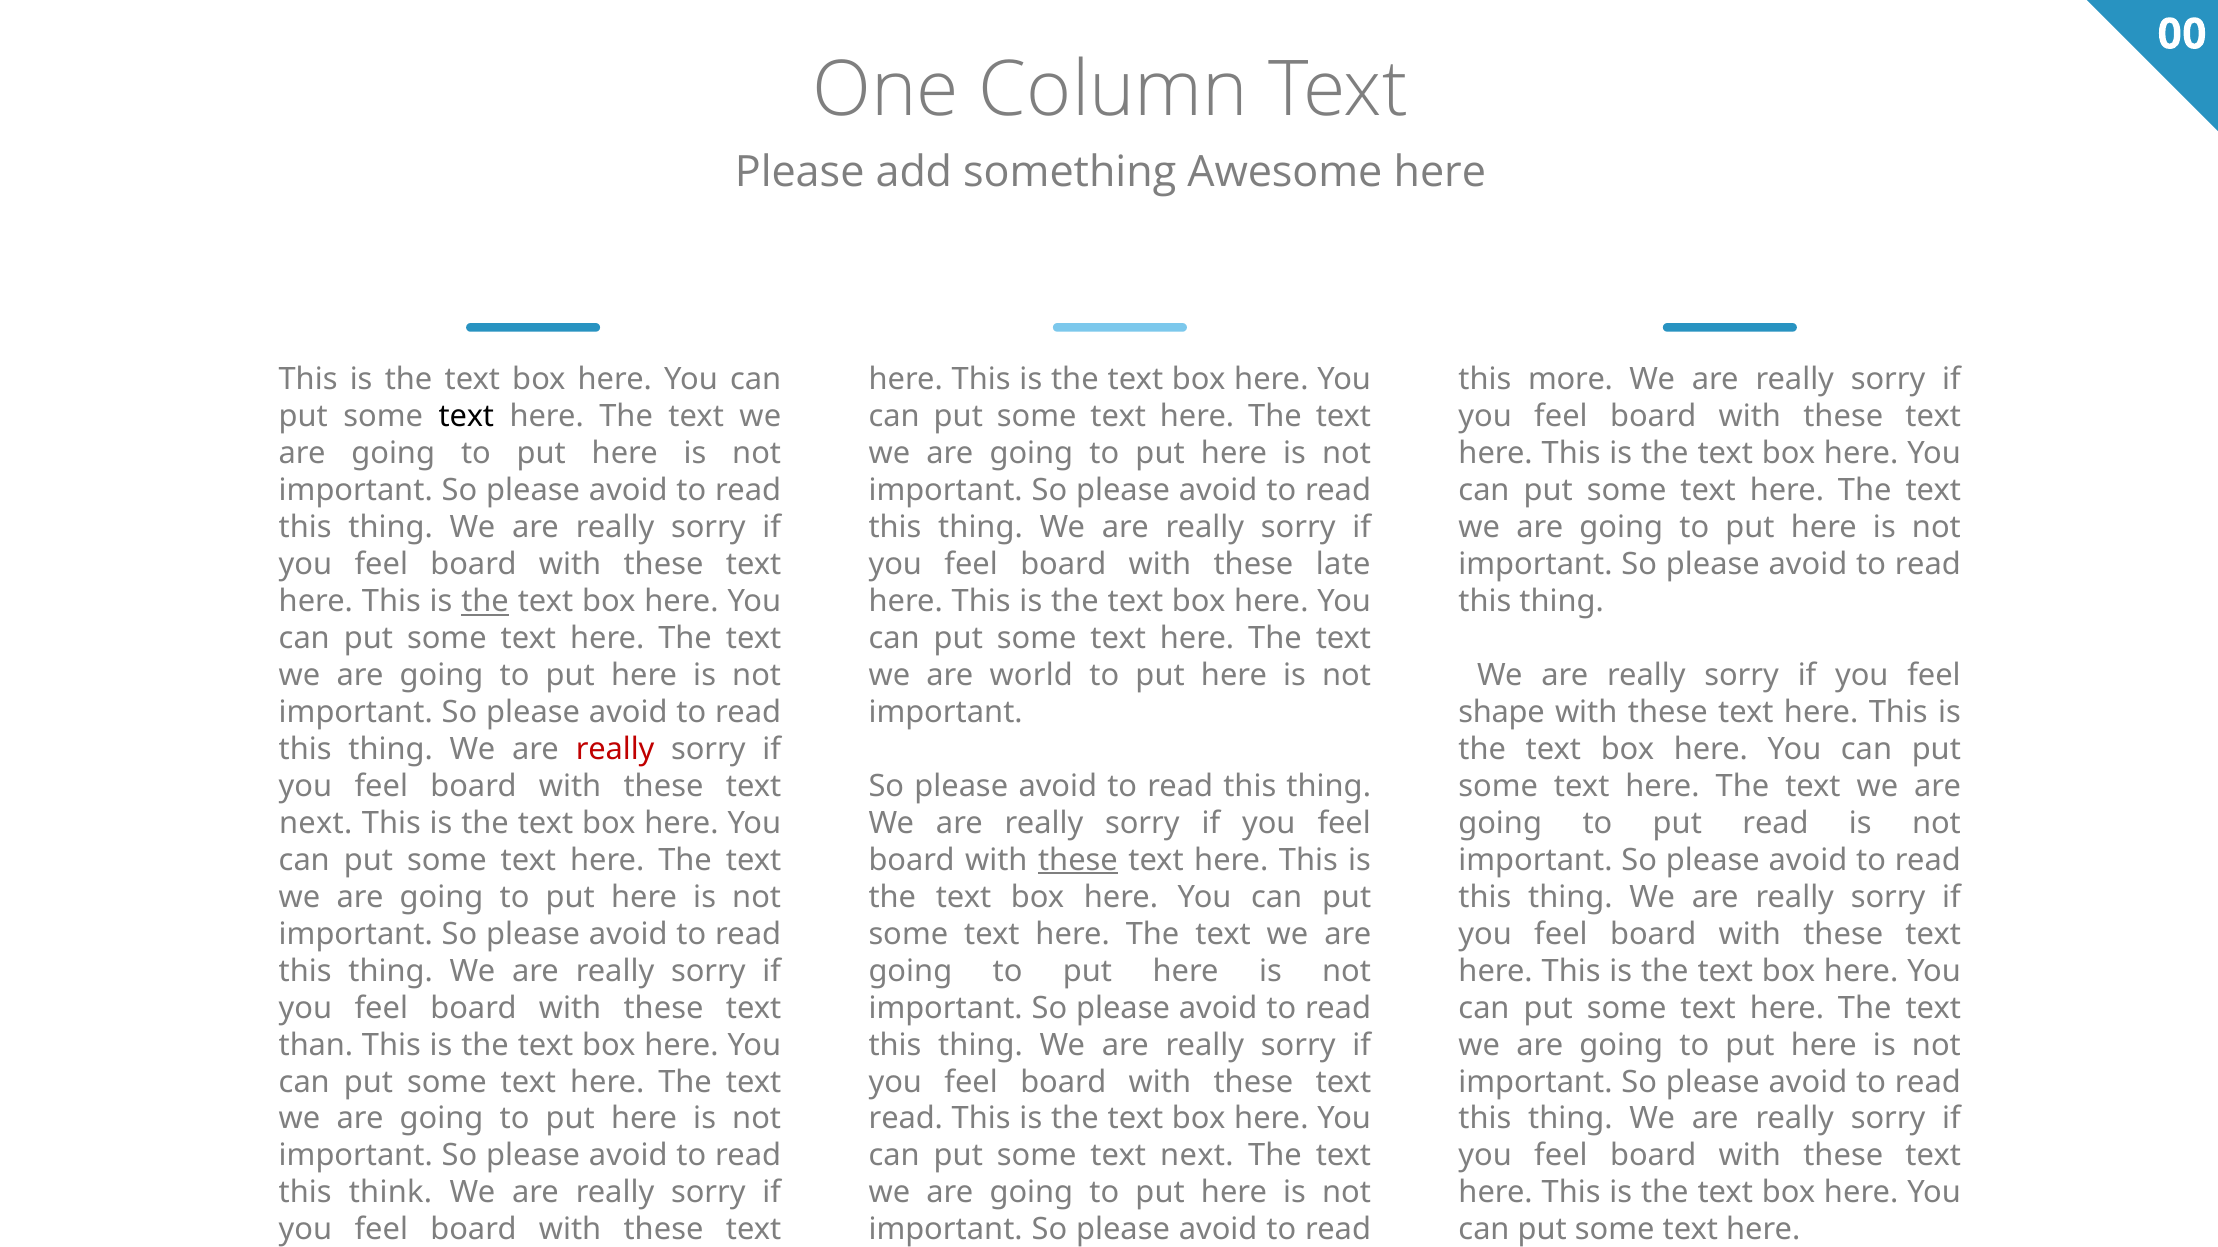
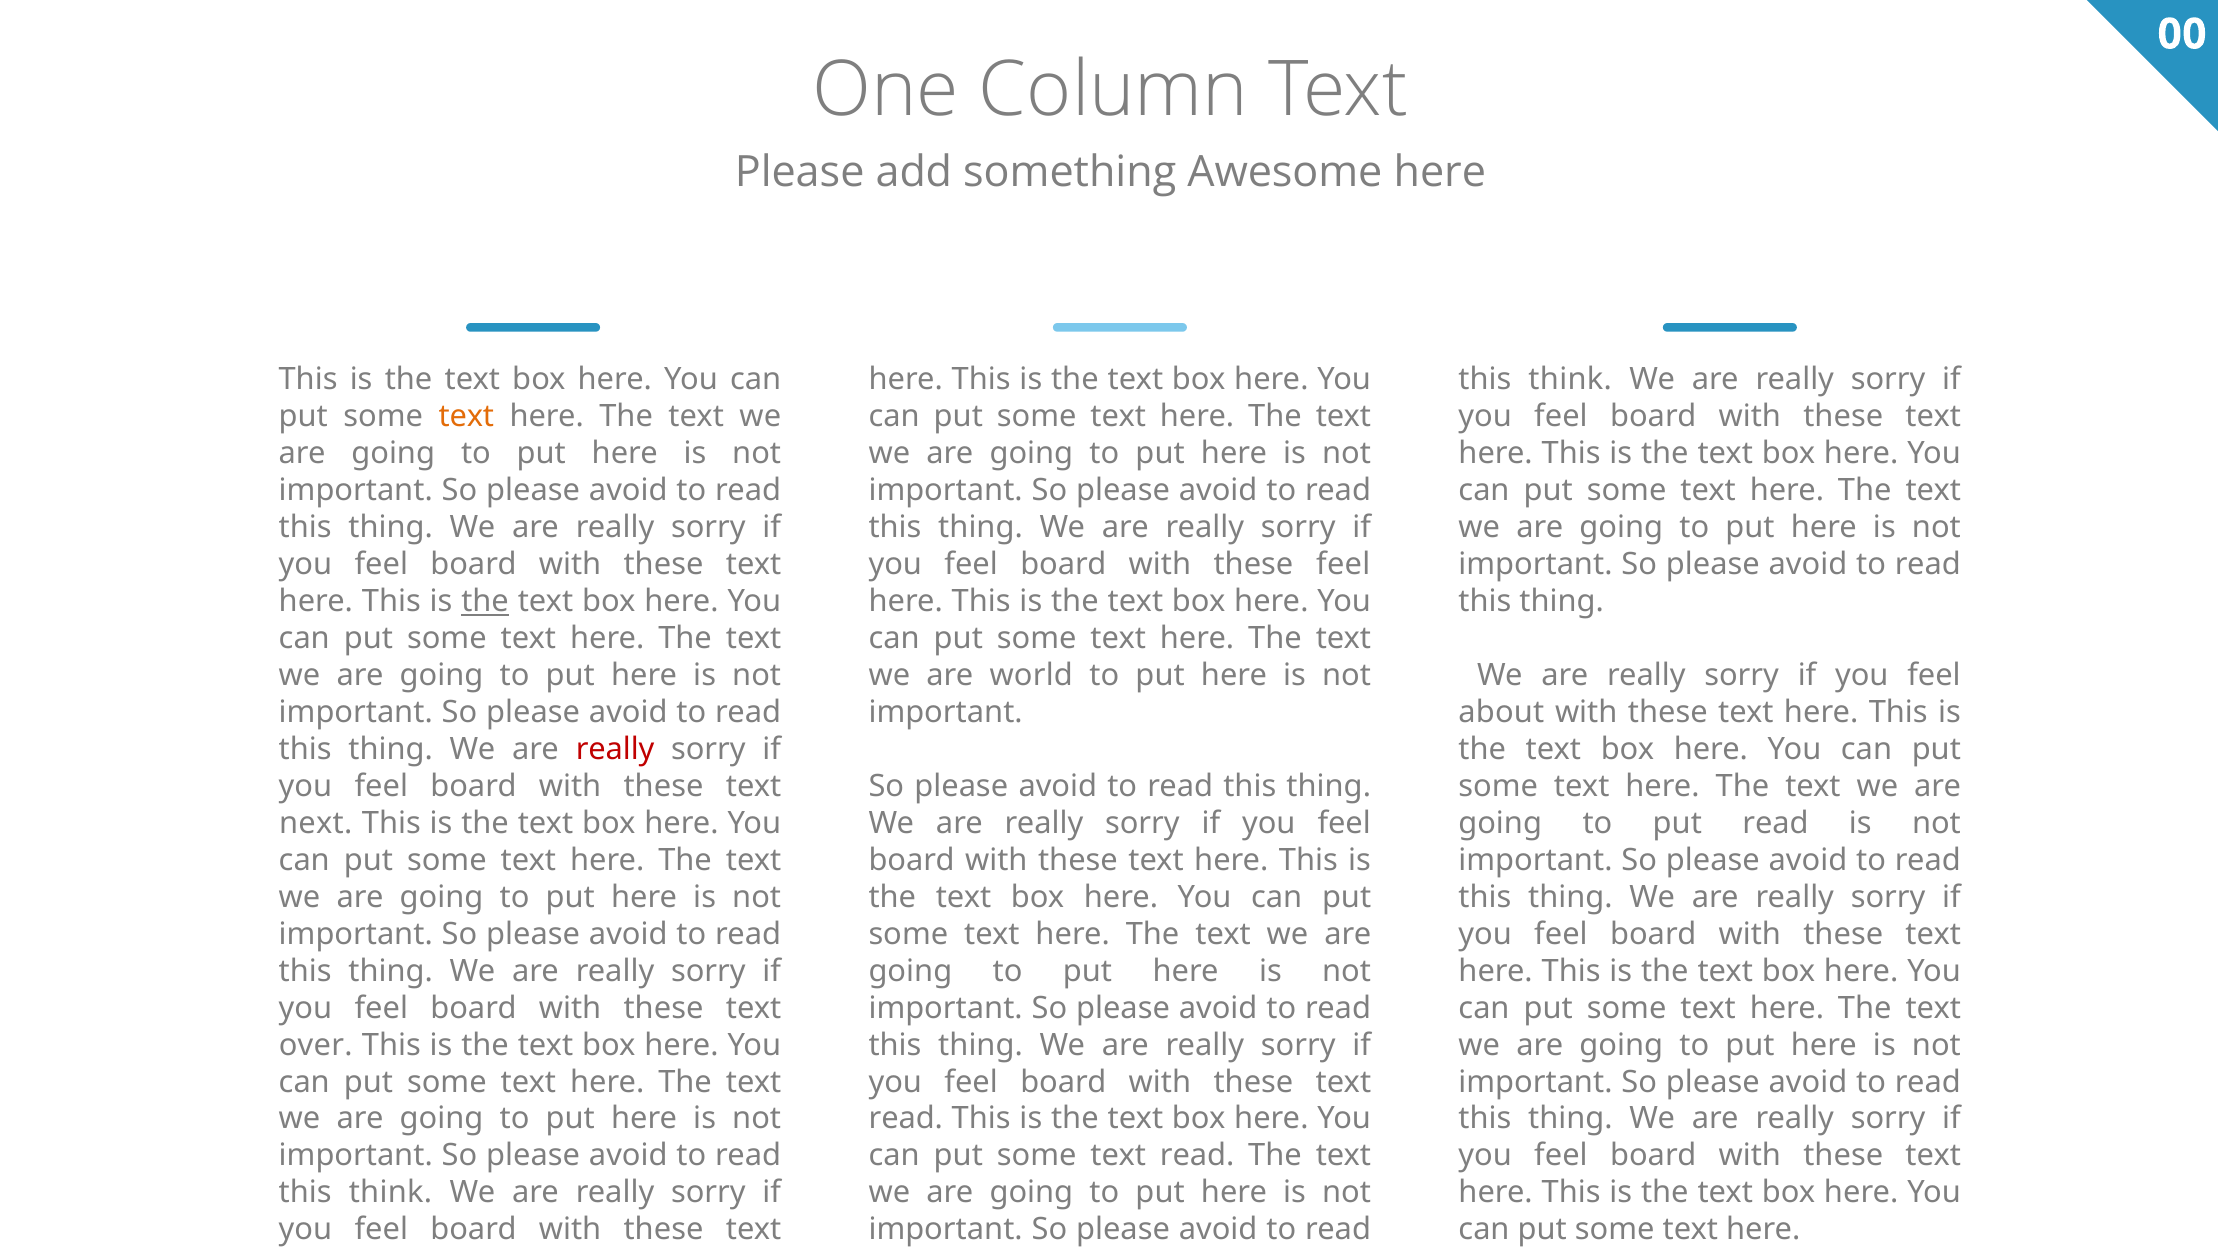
more: more -> think (1570, 380)
text colour: black -> orange (466, 417)
these late: late -> feel (1343, 565)
shape: shape -> about (1501, 713)
these underline: present -> none (1078, 861)
than: than -> over (316, 1045)
some text next: next -> read (1197, 1156)
